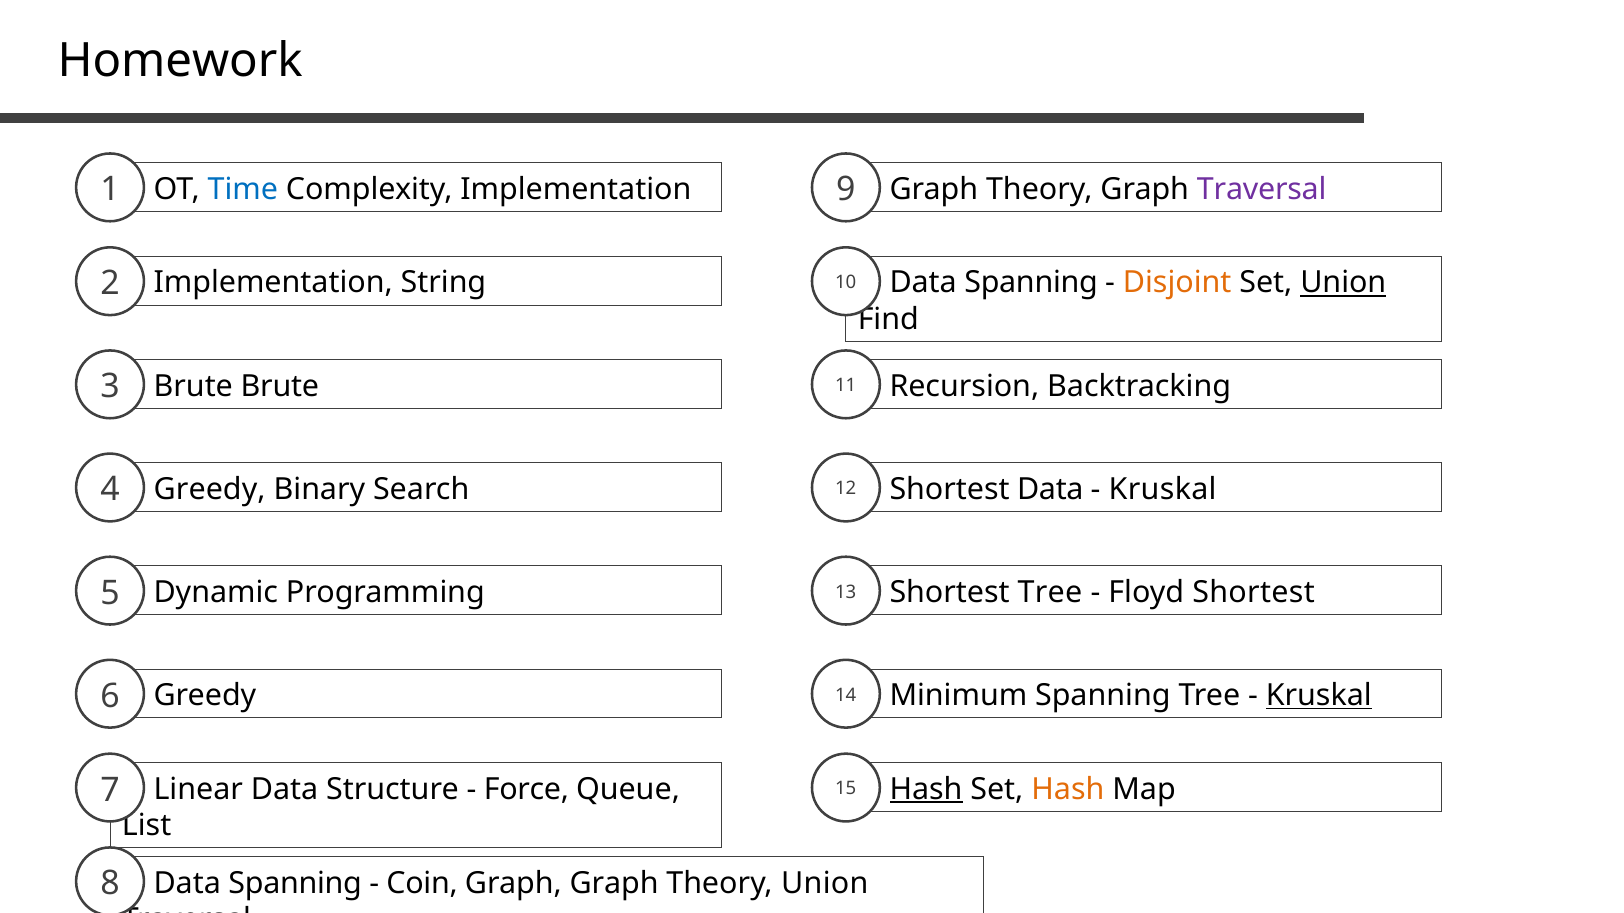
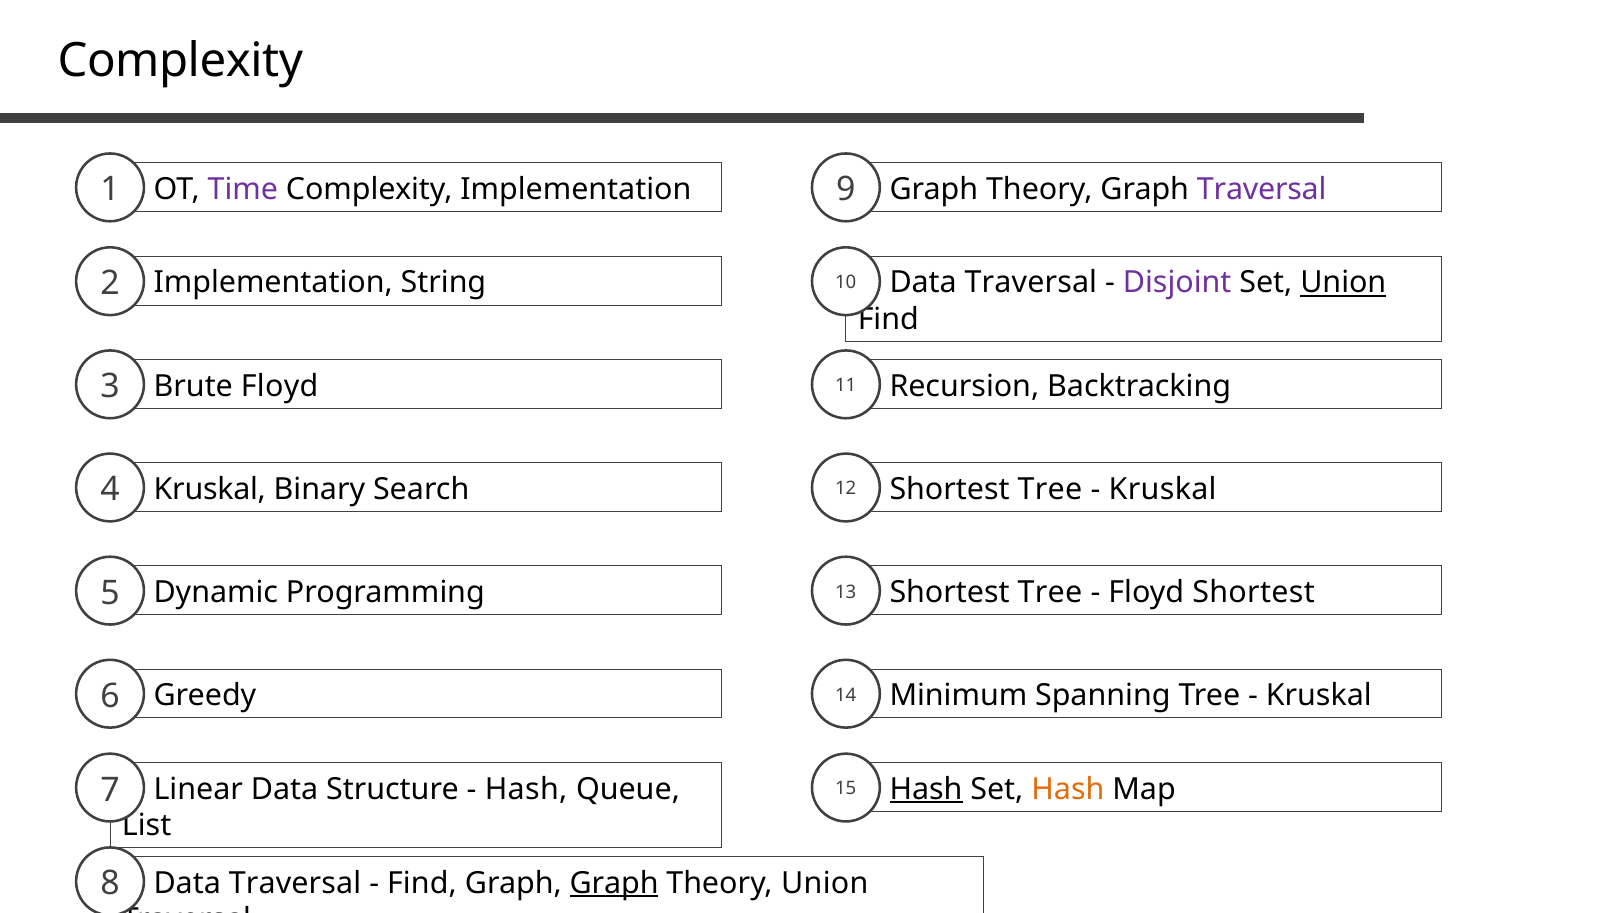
Homework: Homework -> Complexity (180, 61)
Time colour: blue -> purple (243, 189)
Spanning: Spanning -> Traversal (1031, 283)
Disjoint colour: orange -> purple (1177, 283)
Brute Brute: Brute -> Floyd (280, 386)
Greedy: Greedy -> Kruskal (210, 489)
Data: Data -> Tree (1050, 489)
Kruskal underline: present -> none (1319, 696)
Force: Force -> Hash (526, 790)
Spanning: Spanning -> Traversal (295, 884)
Coin: Coin -> Find (422, 884)
Graph underline: none -> present (614, 884)
